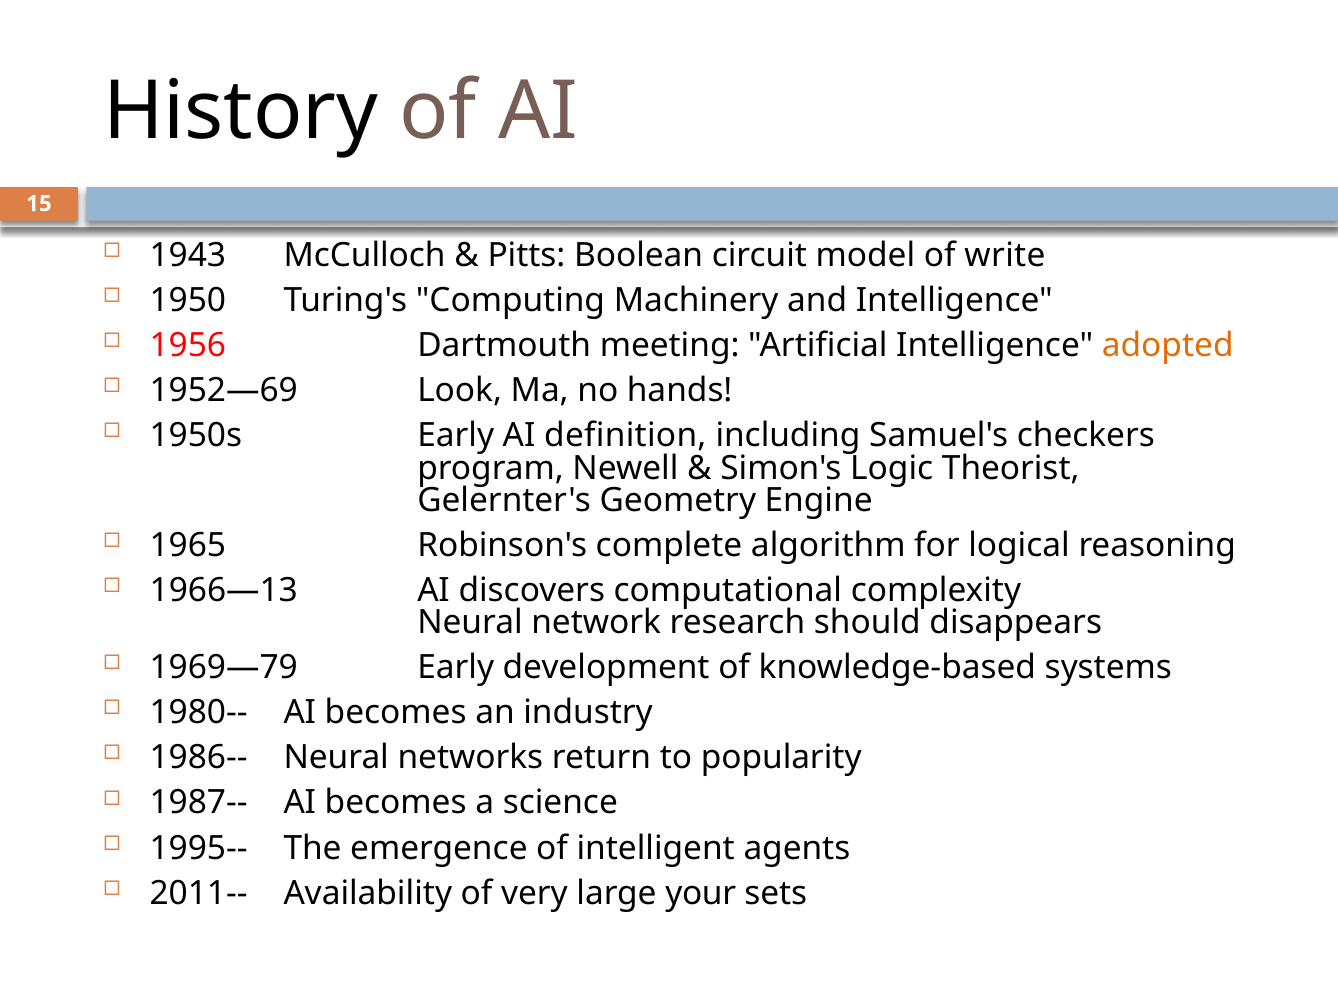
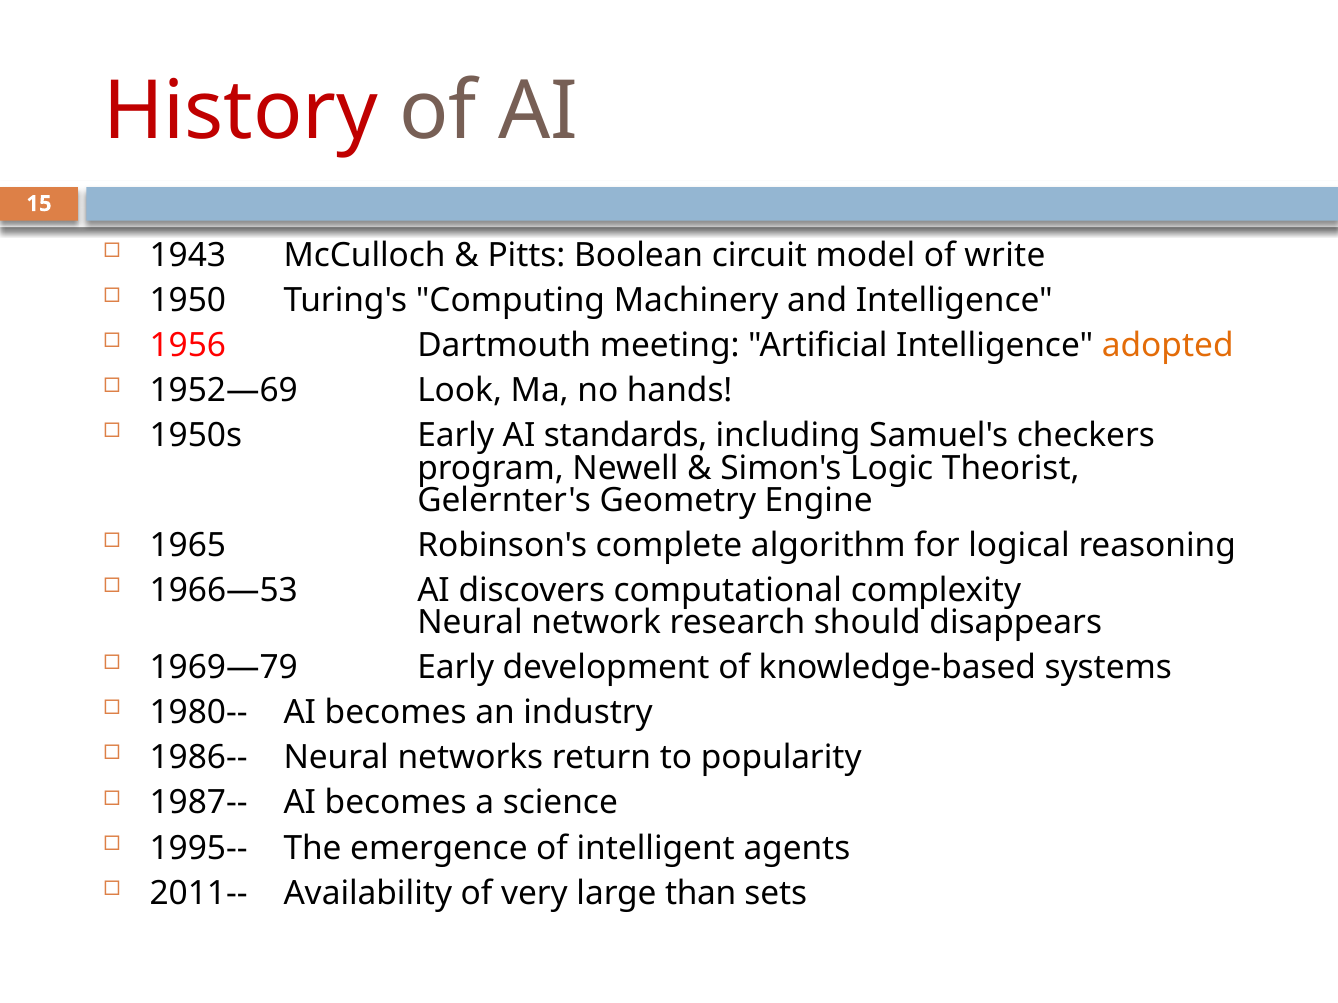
History colour: black -> red (241, 112)
definition: definition -> standards (626, 436)
1966—13: 1966—13 -> 1966—53 (224, 591)
your: your -> than (701, 894)
